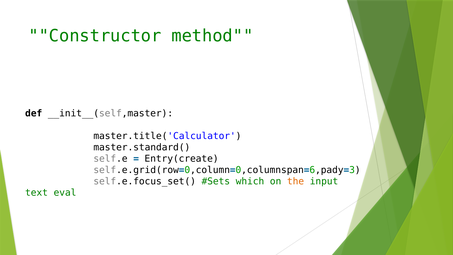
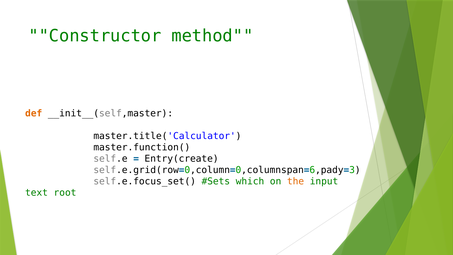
def colour: black -> orange (34, 113)
master.standard(: master.standard( -> master.function( (142, 147)
eval: eval -> root (65, 193)
